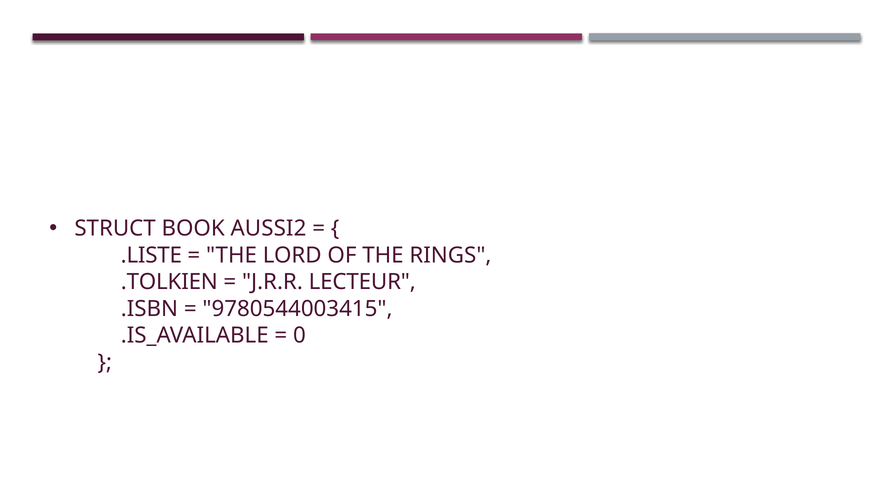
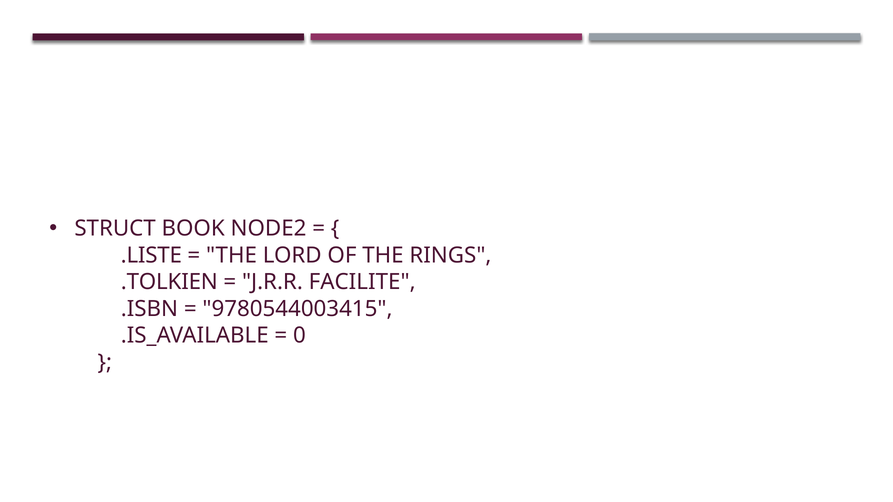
AUSSI2: AUSSI2 -> NODE2 (268, 229)
LECTEUR: LECTEUR -> FACILITE (362, 282)
